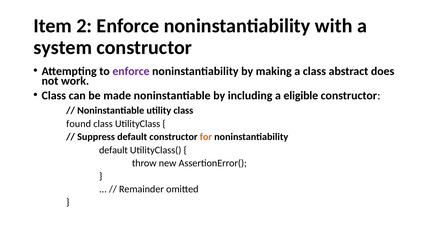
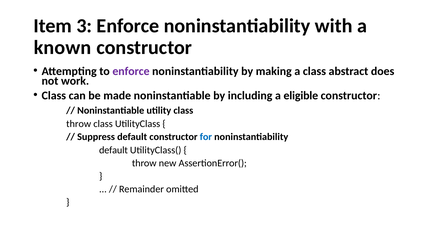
2: 2 -> 3 (84, 26)
system: system -> known (63, 48)
found: found -> throw (79, 124)
for colour: orange -> blue (206, 137)
